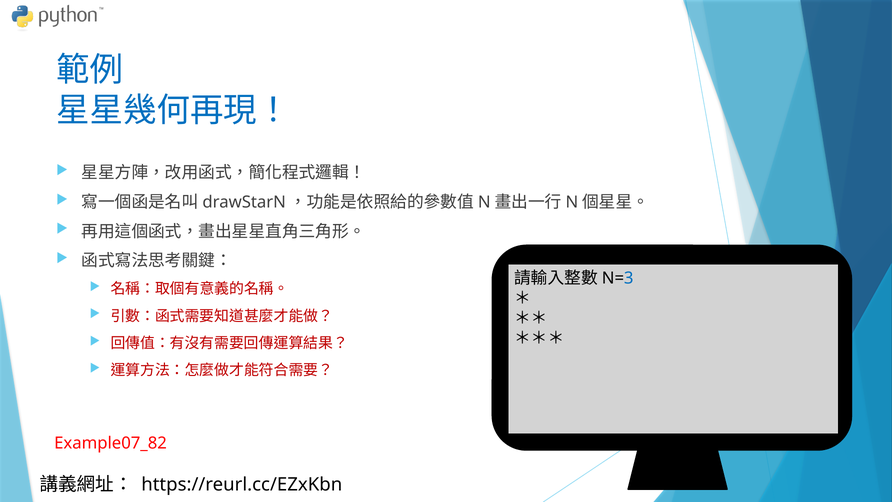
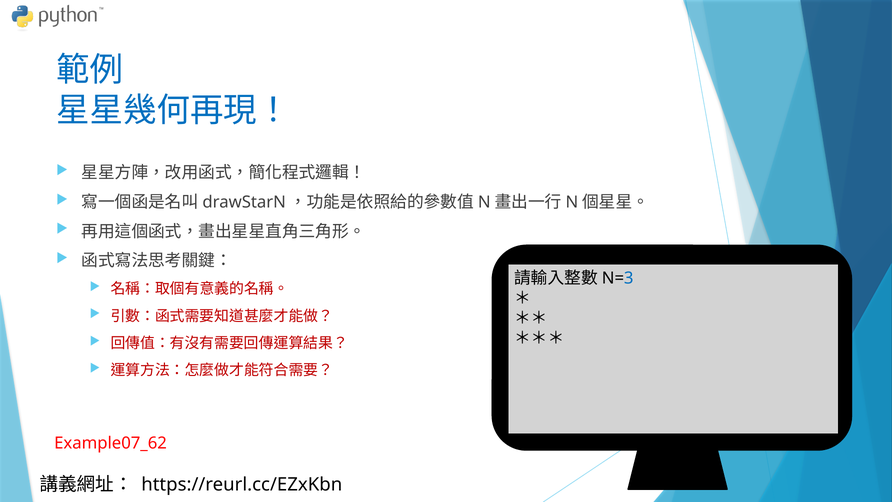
Example07_82: Example07_82 -> Example07_62 (111, 443)
